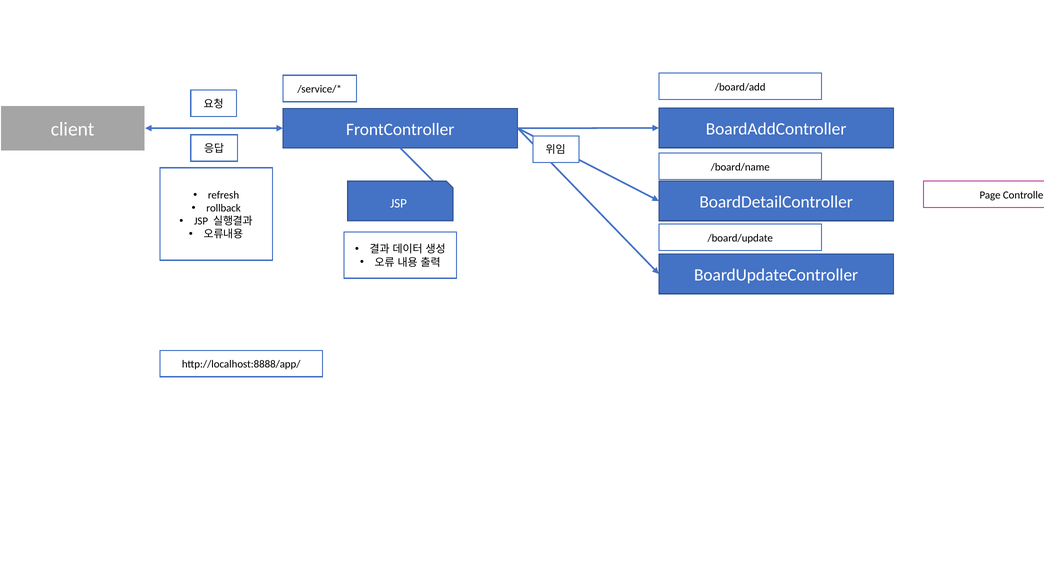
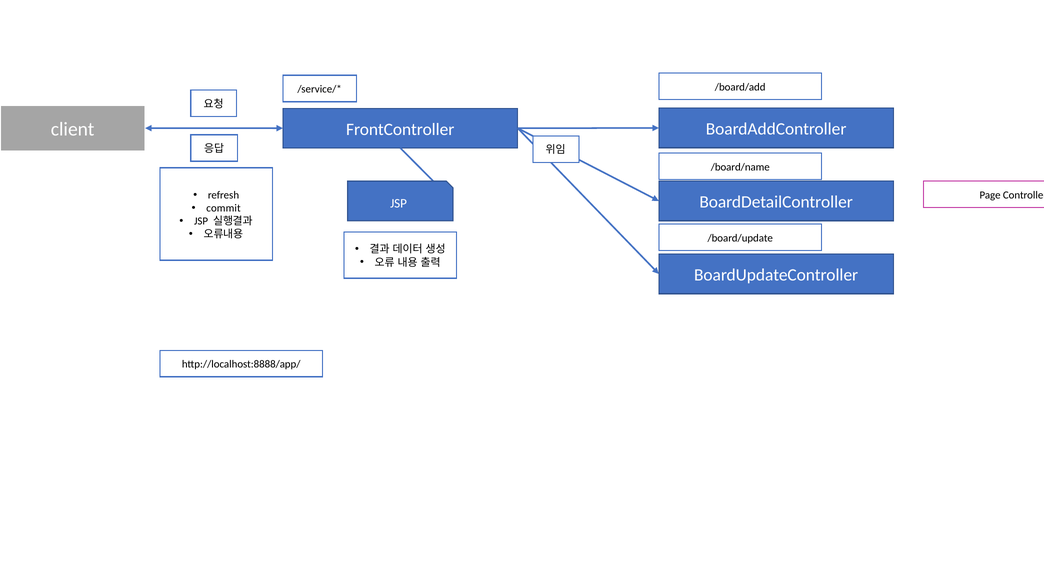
rollback: rollback -> commit (223, 208)
